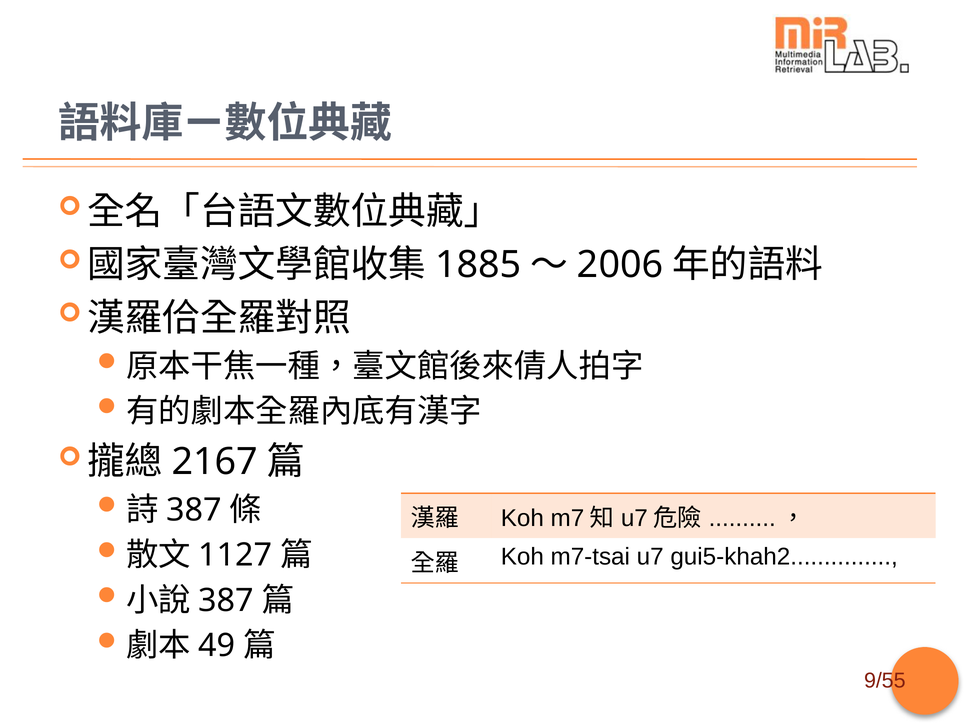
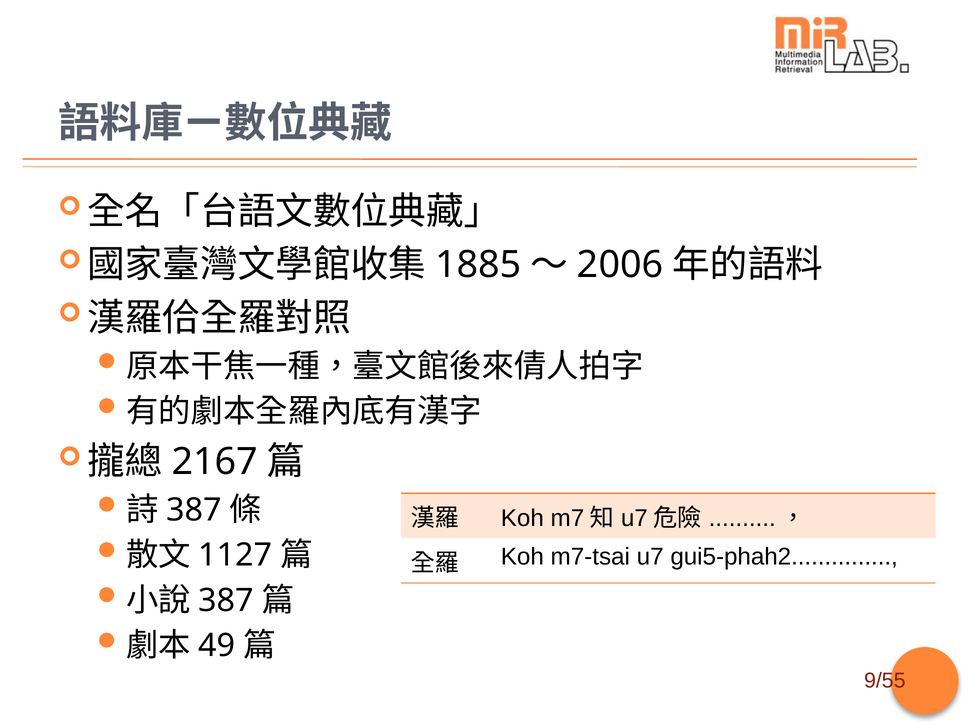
gui5-khah2: gui5-khah2 -> gui5-phah2 (784, 557)
